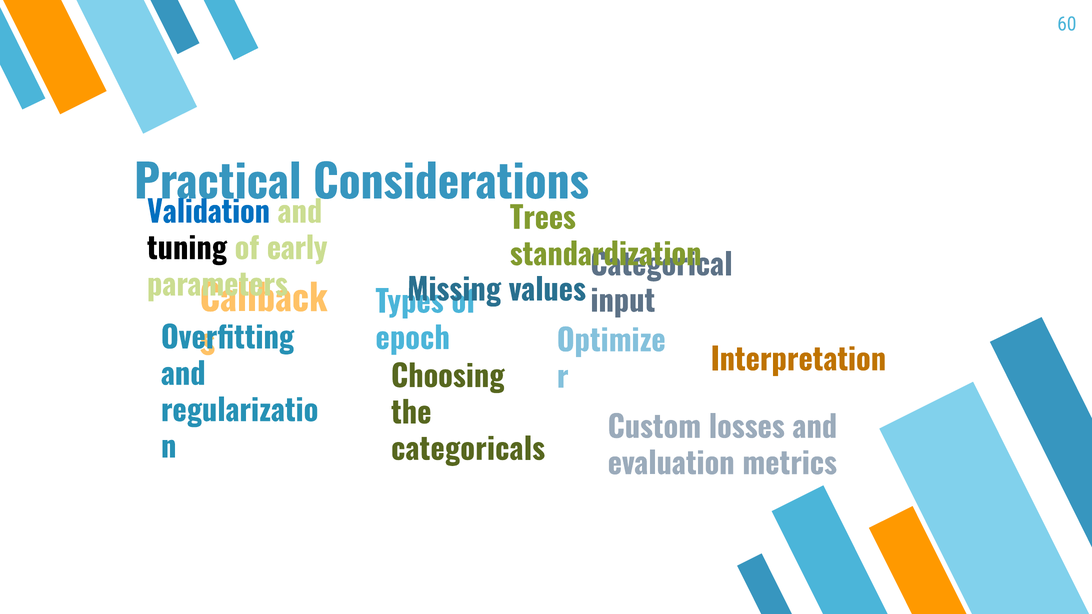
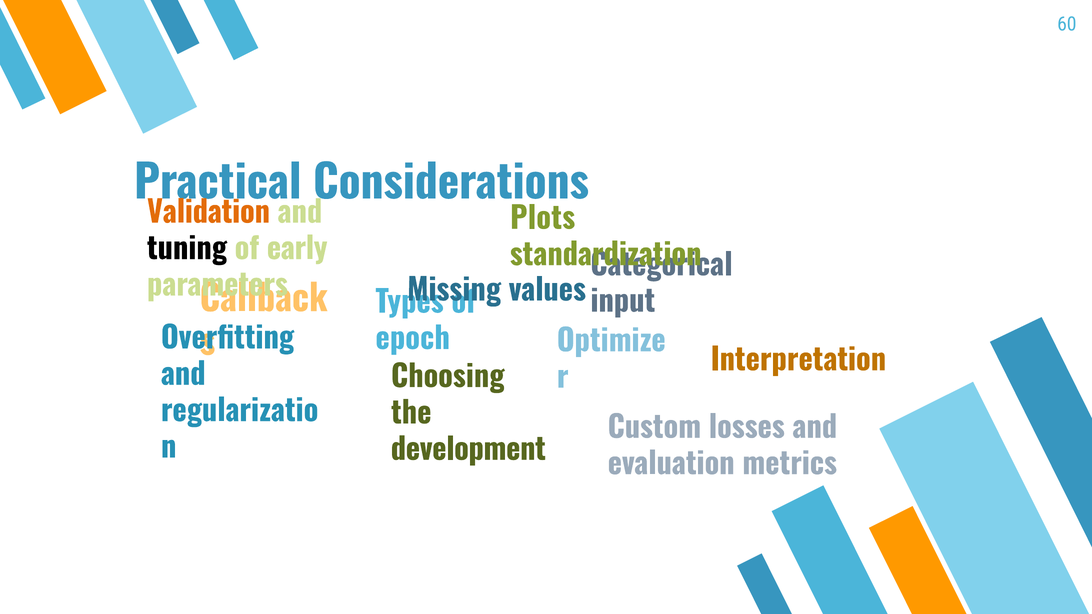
Validation colour: blue -> orange (208, 213)
Trees: Trees -> Plots (543, 219)
categoricals: categoricals -> development (468, 450)
